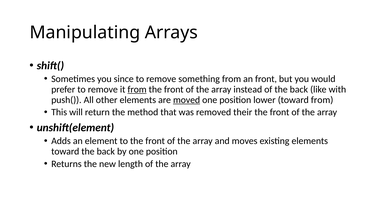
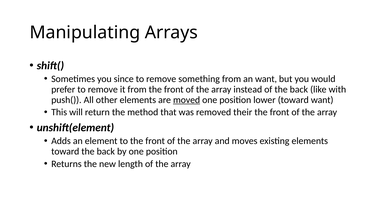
an front: front -> want (266, 79)
from underline: present -> none (137, 89)
toward from: from -> want (322, 100)
